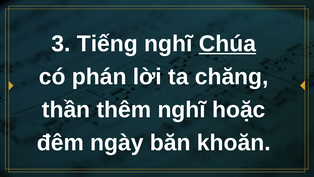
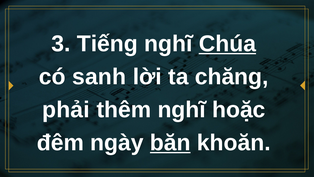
phán: phán -> sanh (99, 77)
thần: thần -> phải (66, 110)
băn underline: none -> present (170, 142)
